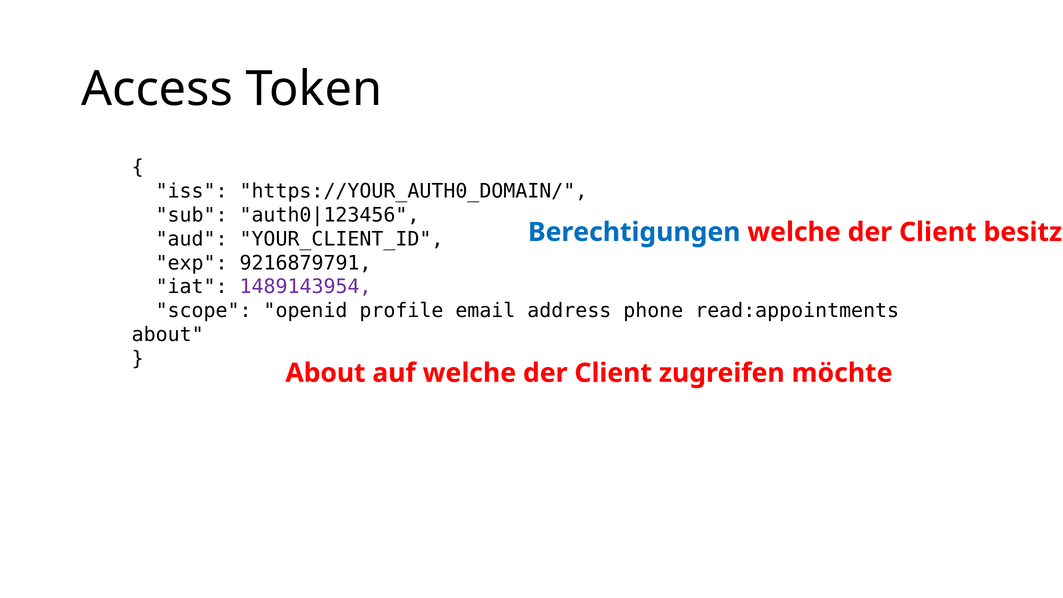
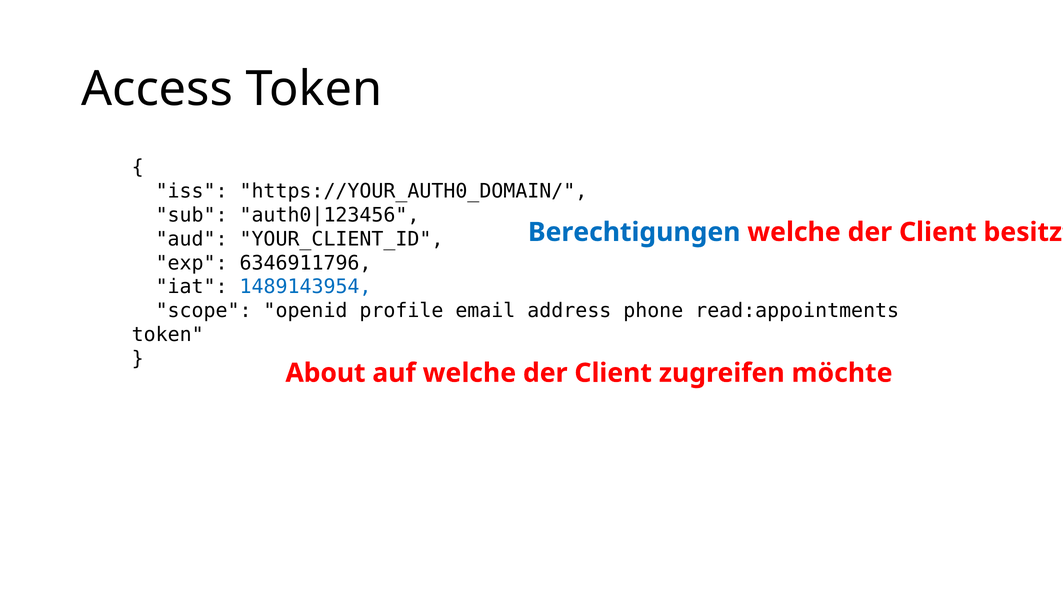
9216879791: 9216879791 -> 6346911796 (306, 263)
1489143954 colour: purple -> blue (306, 287)
about: about -> token (168, 335)
